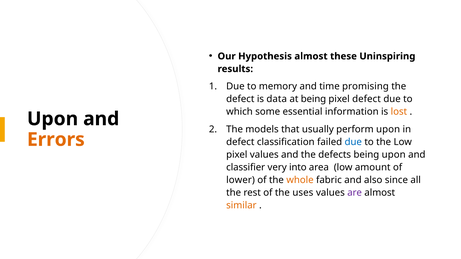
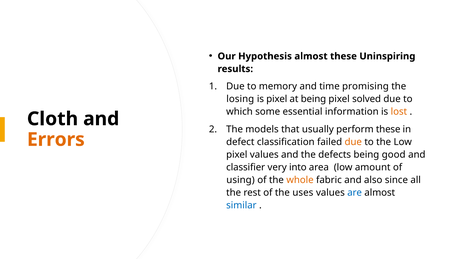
defect: defect -> losing (240, 99)
is data: data -> pixel (277, 99)
pixel defect: defect -> solved (367, 99)
Upon: Upon -> Cloth (53, 119)
perform upon: upon -> these (388, 129)
due colour: blue -> orange (353, 142)
being upon: upon -> good (394, 155)
lower: lower -> using (241, 180)
are colour: purple -> blue (355, 193)
similar colour: orange -> blue (241, 205)
